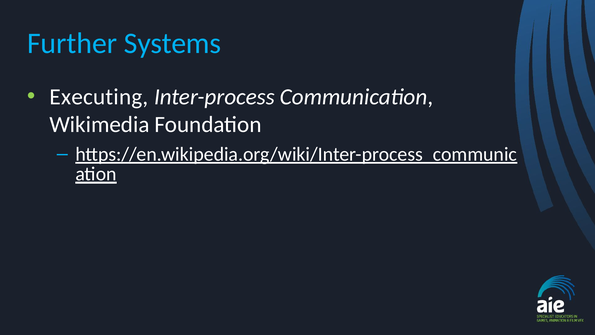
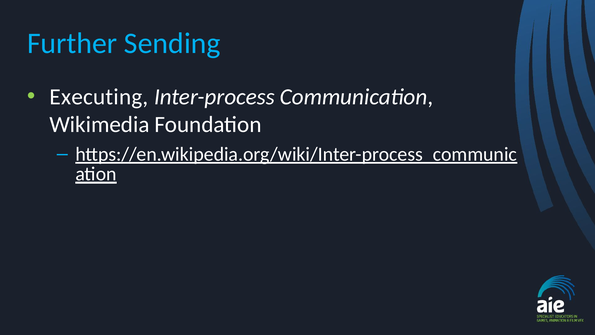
Systems: Systems -> Sending (172, 43)
